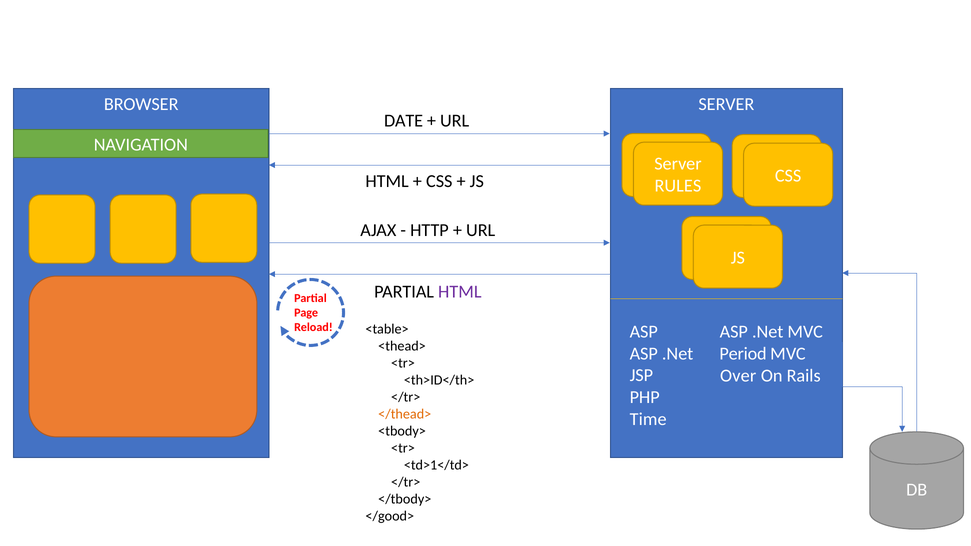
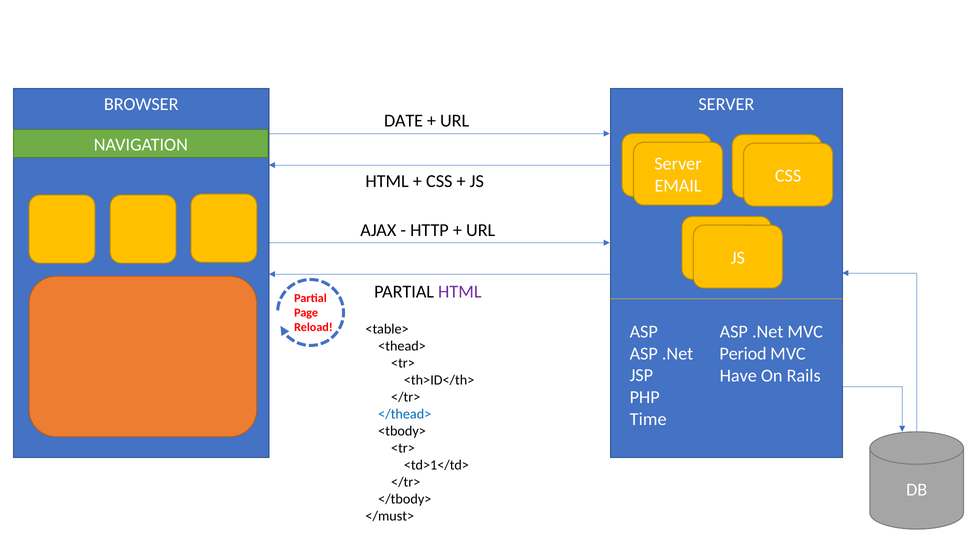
RULES: RULES -> EMAIL (678, 186)
Over: Over -> Have (738, 376)
</thead> colour: orange -> blue (405, 414)
</good>: </good> -> </must> (390, 516)
